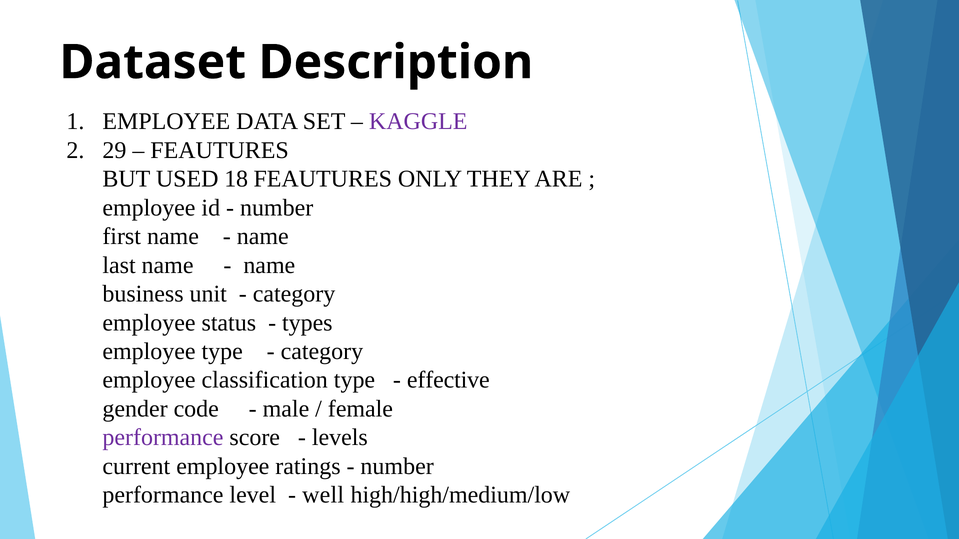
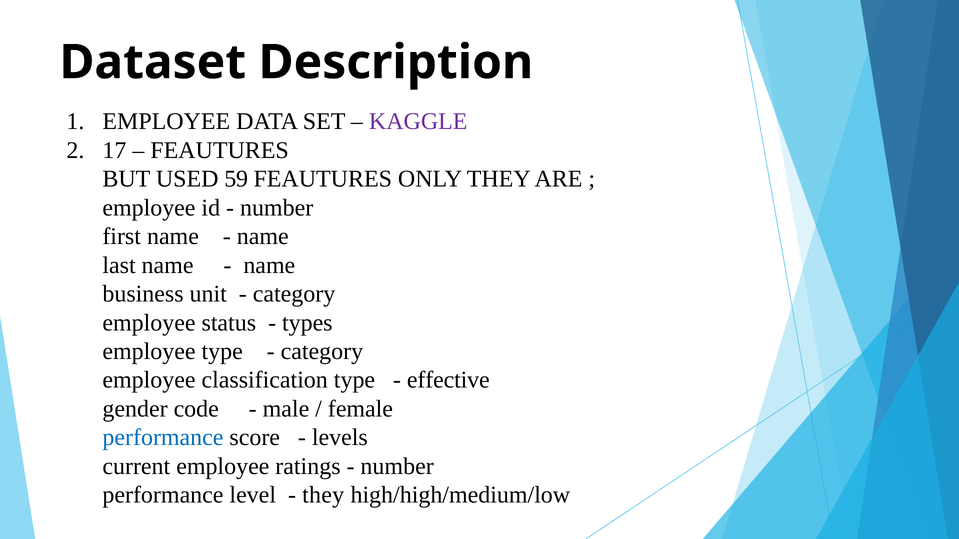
29: 29 -> 17 (114, 150)
18: 18 -> 59 (236, 179)
performance colour: purple -> blue (163, 438)
well: well -> they (323, 495)
